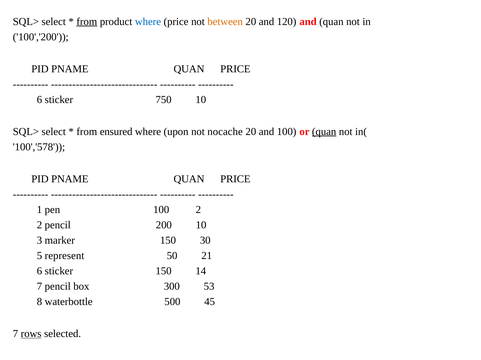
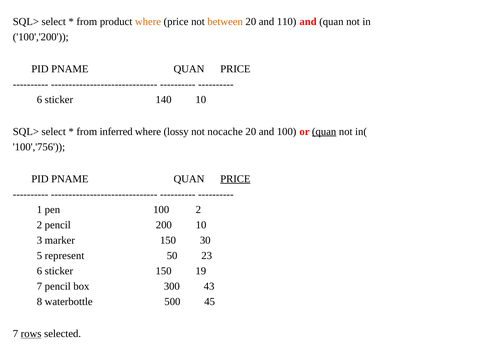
from underline: present -> none (87, 22)
where colour: blue -> orange (148, 22)
120: 120 -> 110 (287, 22)
750: 750 -> 140 (164, 100)
ensured: ensured -> inferred (116, 132)
upon: upon -> lossy (176, 132)
100','578: 100','578 -> 100','756 (39, 147)
PRICE underline: none -> present (235, 179)
21: 21 -> 23 (207, 256)
14: 14 -> 19 (201, 271)
53: 53 -> 43 (209, 287)
